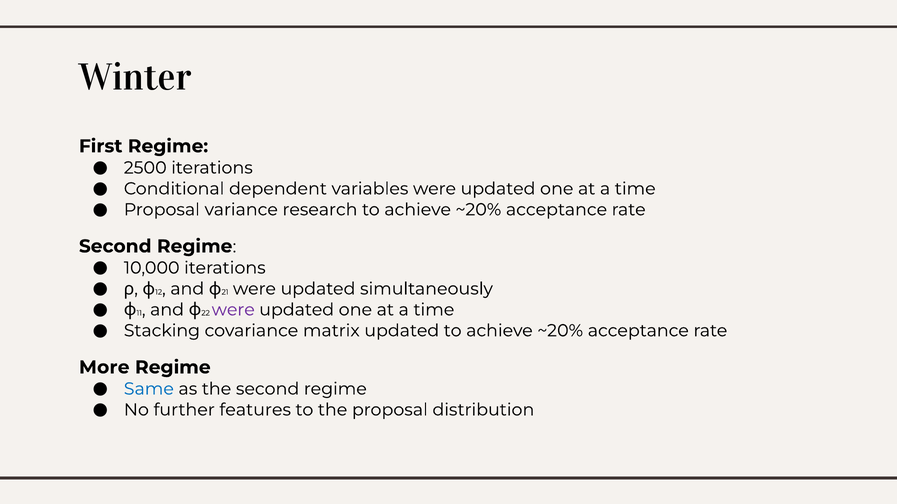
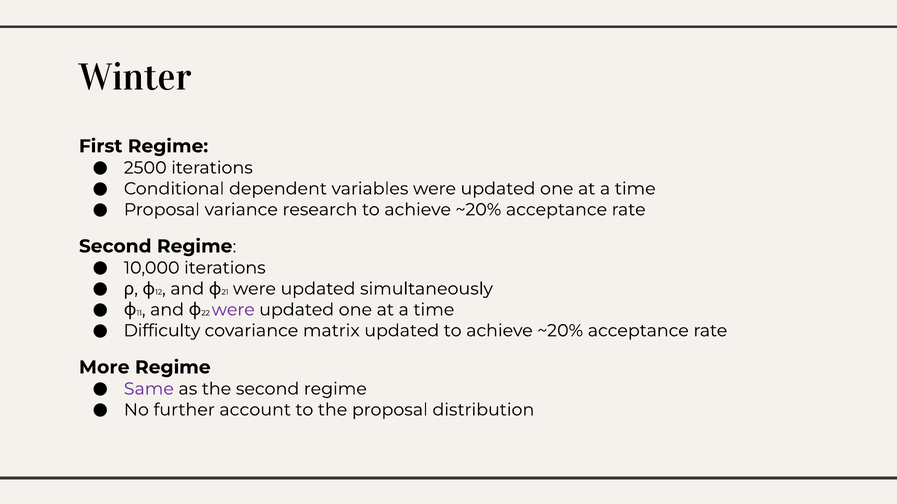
Stacking: Stacking -> Difficulty (162, 331)
Same colour: blue -> purple (149, 389)
features: features -> account (255, 410)
